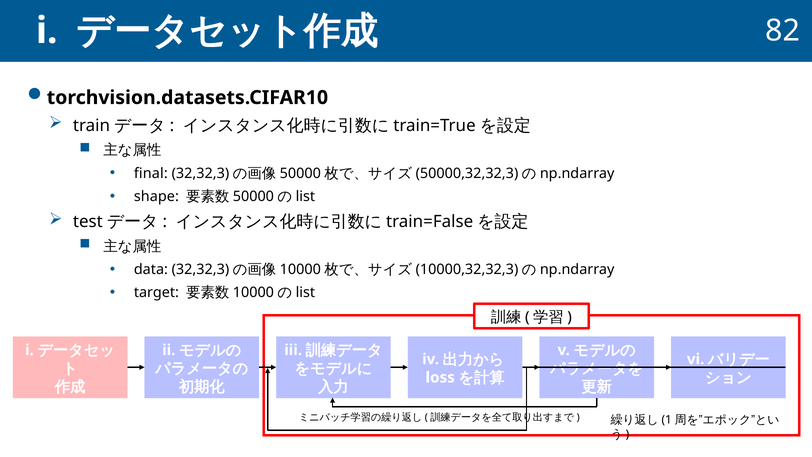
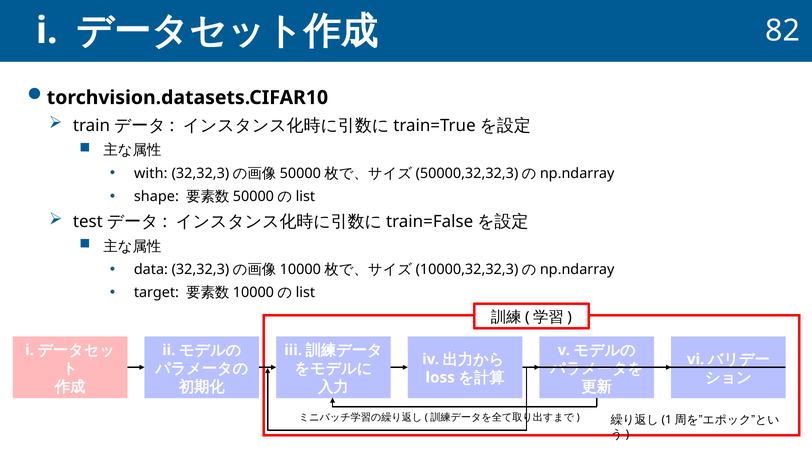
final: final -> with (151, 173)
